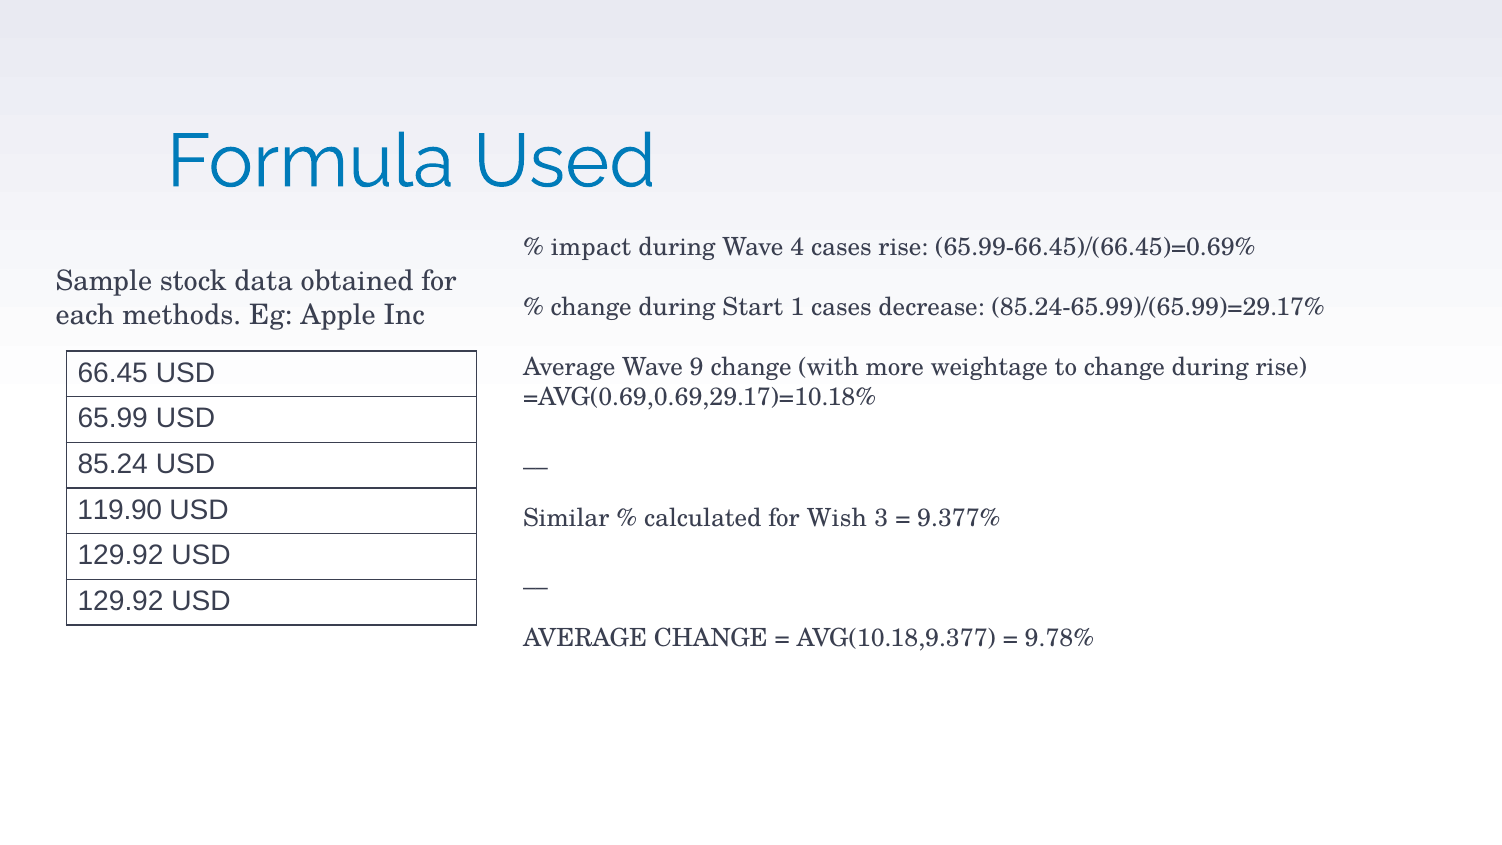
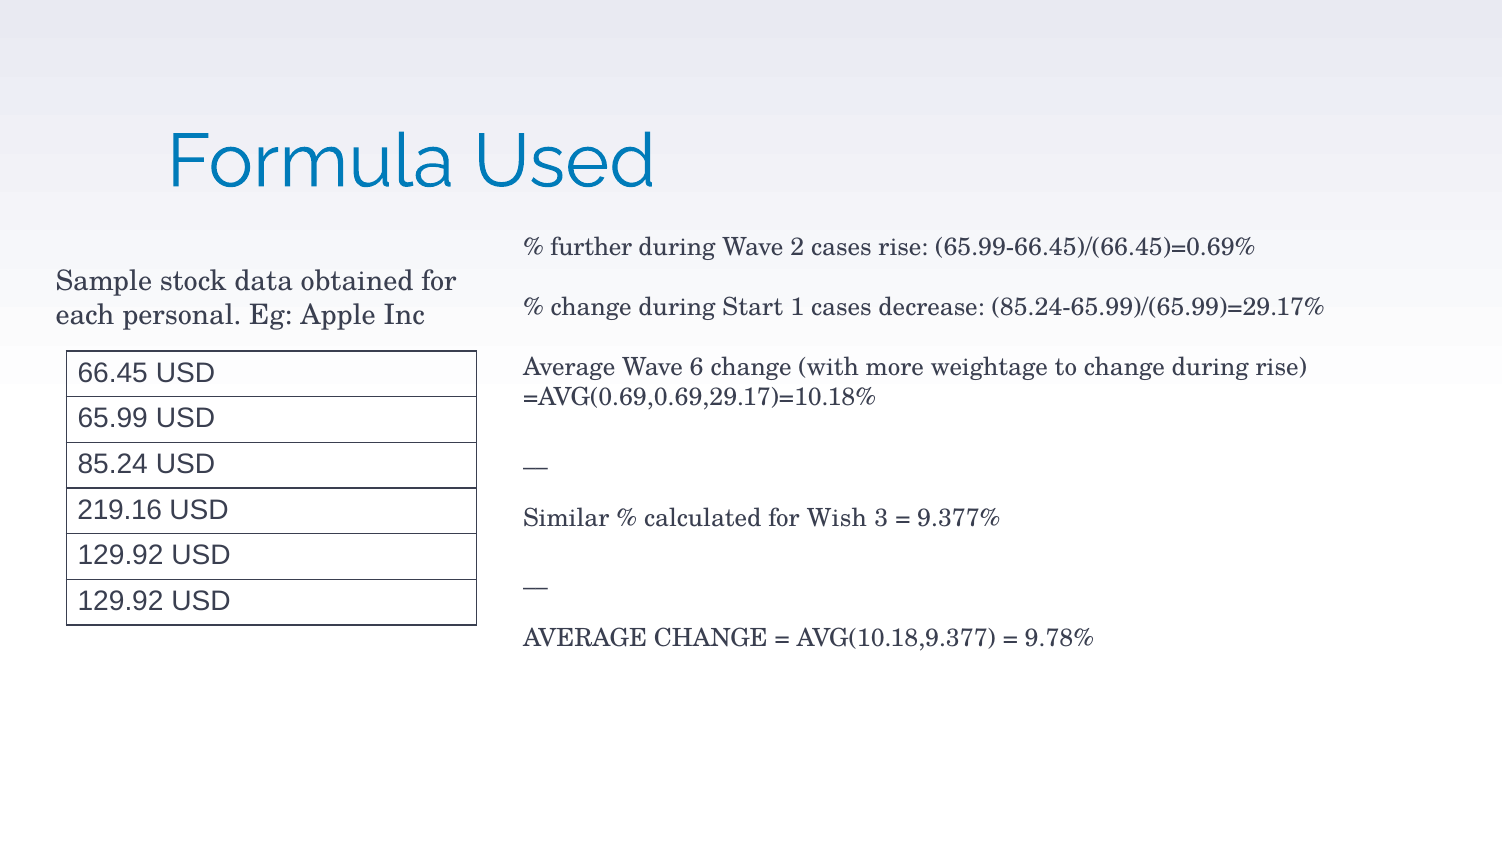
impact: impact -> further (591, 248)
4: 4 -> 2 (797, 248)
methods: methods -> personal (182, 315)
9: 9 -> 6 (697, 368)
119.90: 119.90 -> 219.16 (120, 510)
